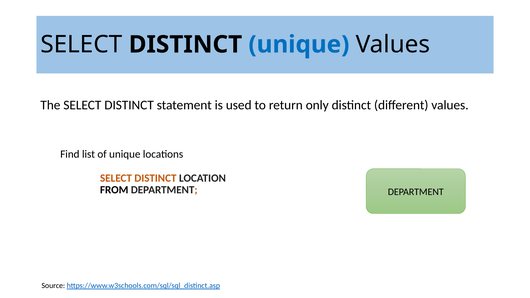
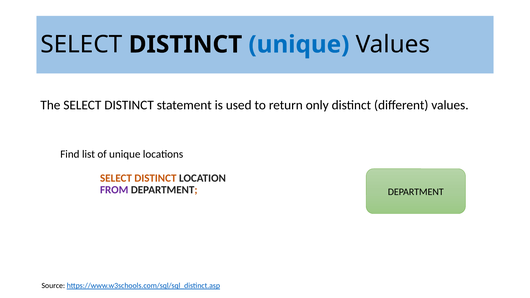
FROM colour: black -> purple (114, 190)
